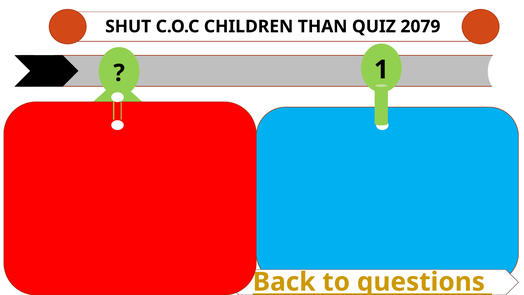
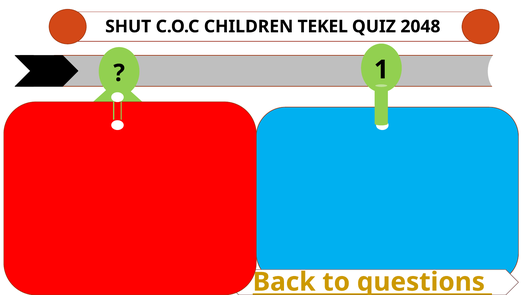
THAN: THAN -> TEKEL (323, 26)
2079: 2079 -> 2048 (420, 26)
